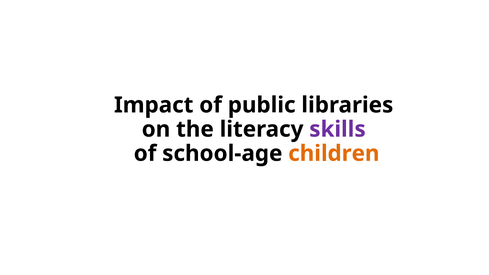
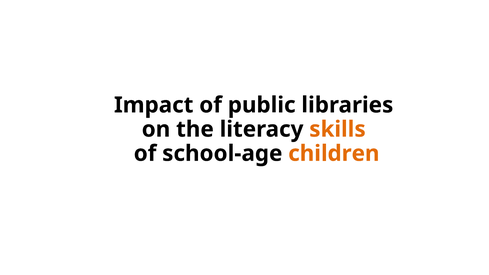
skills colour: purple -> orange (337, 129)
